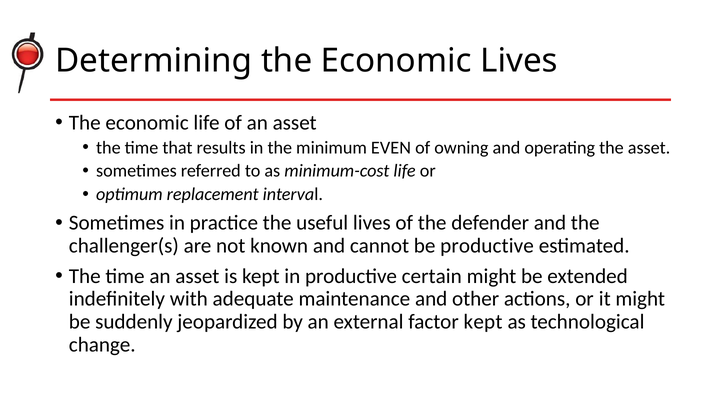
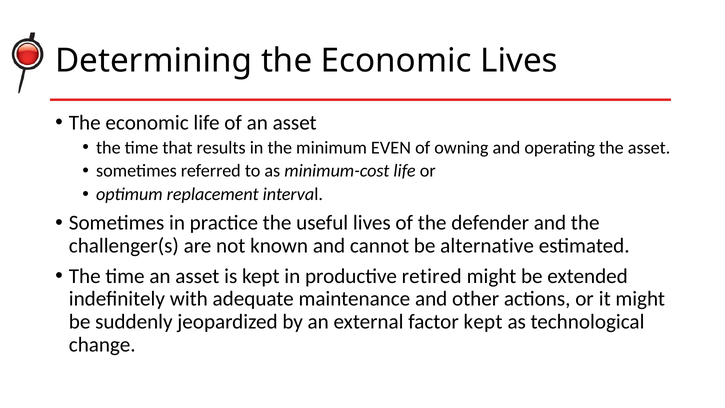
be productive: productive -> alternative (487, 246)
certain: certain -> retired (432, 276)
